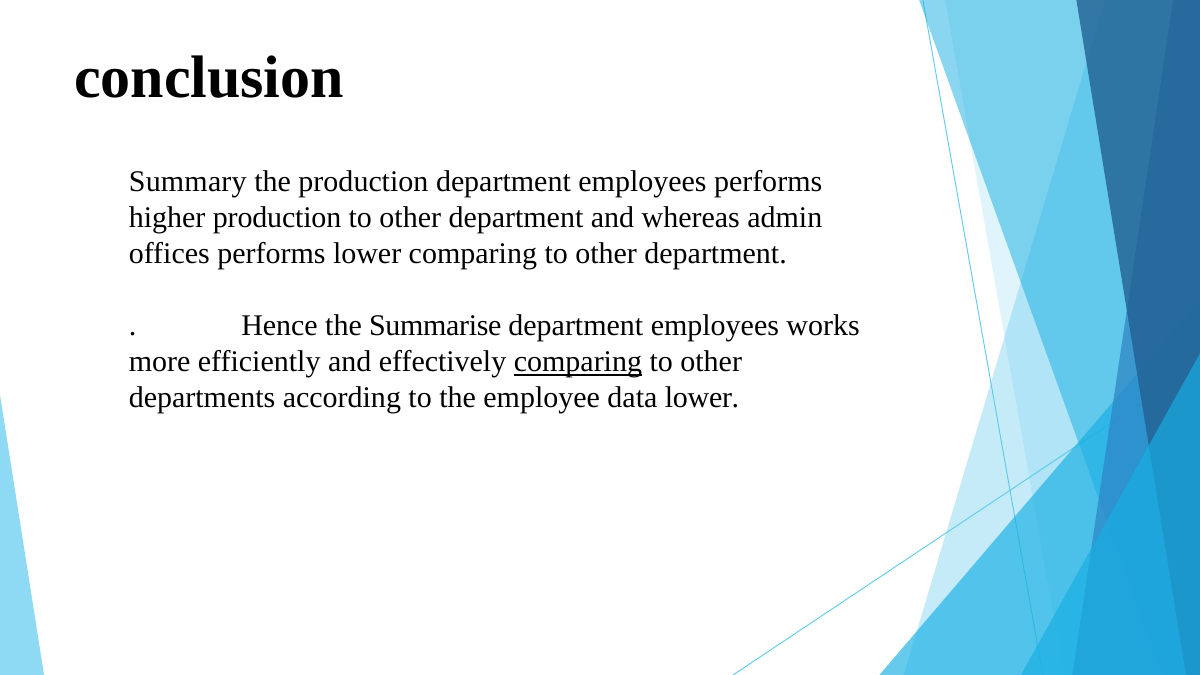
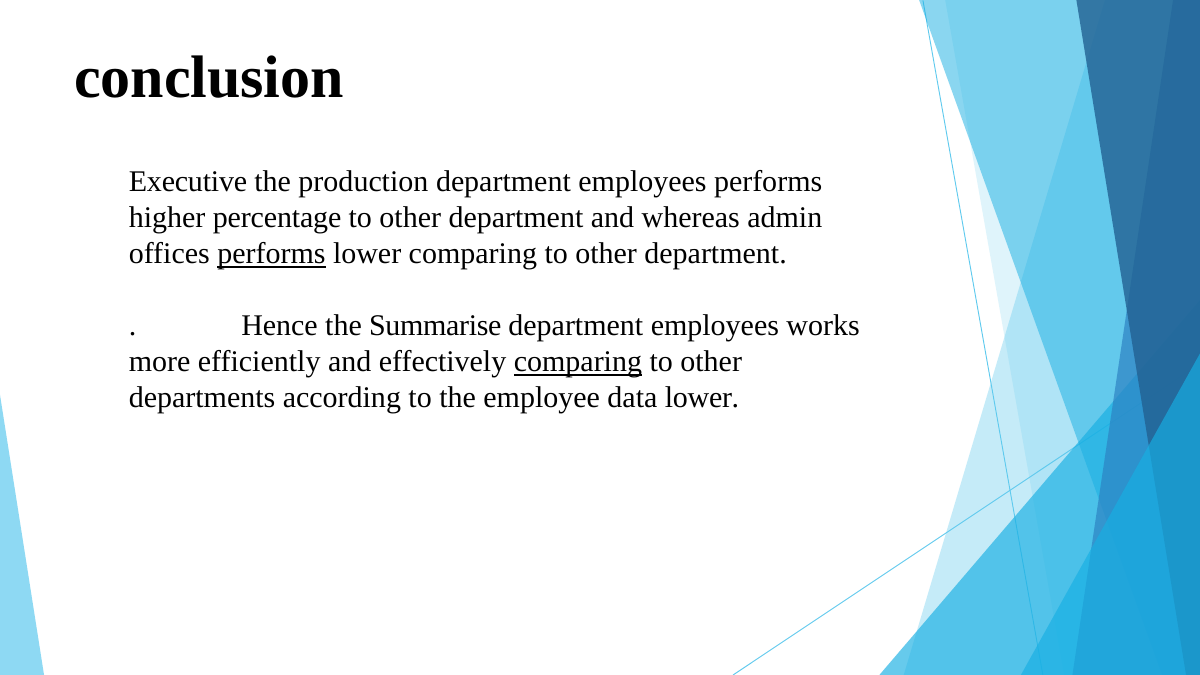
Summary: Summary -> Executive (188, 182)
higher production: production -> percentage (277, 218)
performs underline: none -> present (271, 254)
